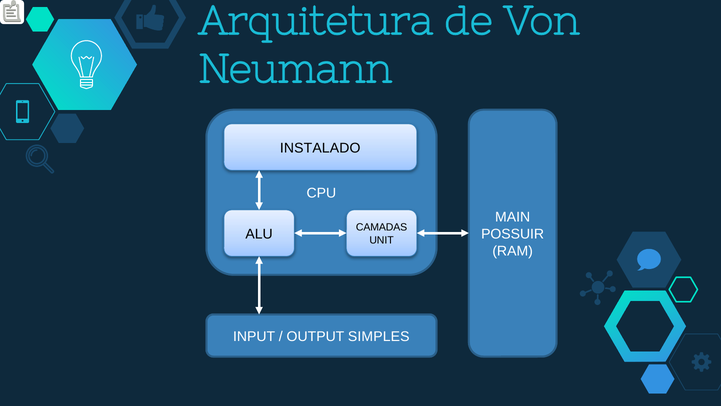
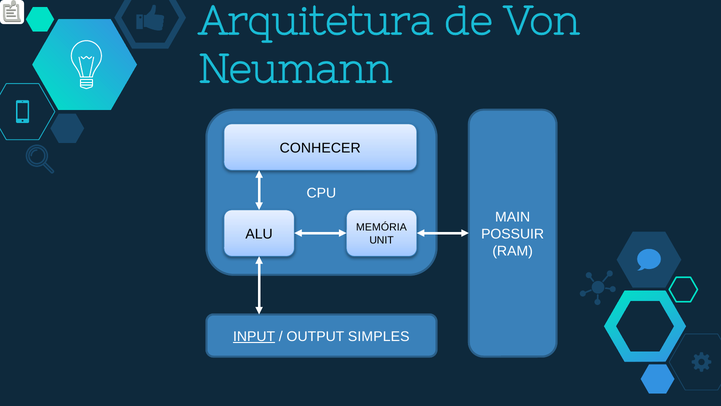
INSTALADO: INSTALADO -> CONHECER (320, 148)
CAMADAS: CAMADAS -> MEMÓRIA (381, 227)
INPUT underline: none -> present (254, 336)
